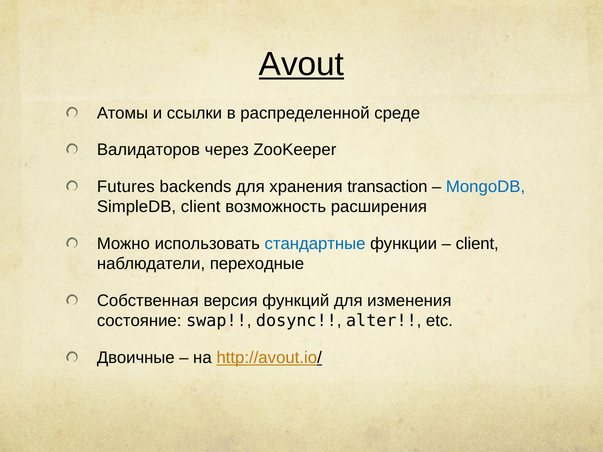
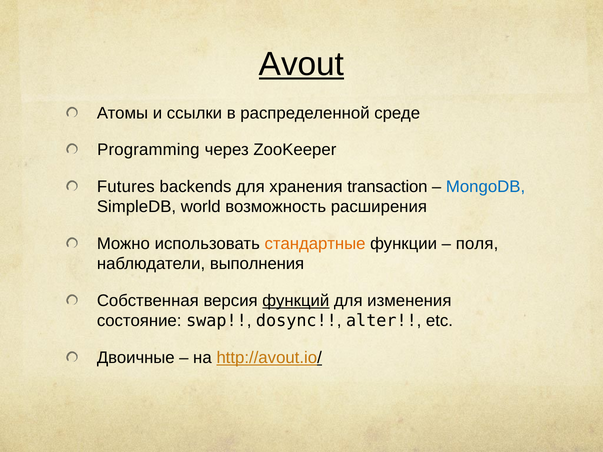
Валидаторов: Валидаторов -> Programming (148, 150)
SimpleDB client: client -> world (201, 207)
стандартные colour: blue -> orange (315, 244)
client: client -> поля (477, 244)
переходные: переходные -> выполнения (257, 264)
функций underline: none -> present (296, 301)
